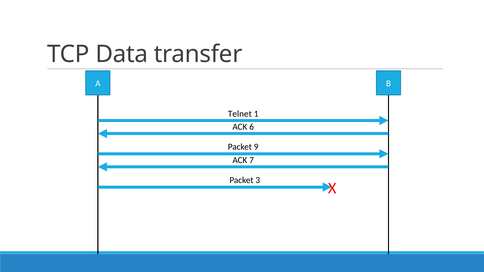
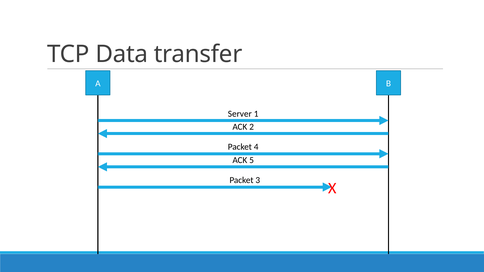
Telnet: Telnet -> Server (240, 114)
6: 6 -> 2 (252, 127)
9: 9 -> 4 (256, 147)
7: 7 -> 5 (252, 160)
